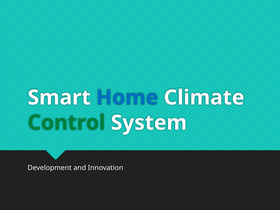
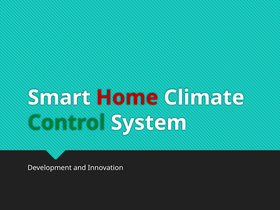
Home colour: blue -> red (127, 98)
